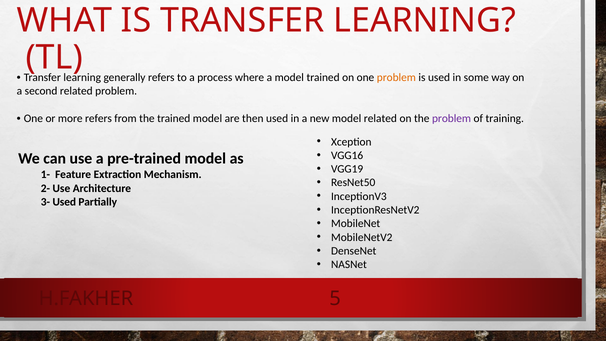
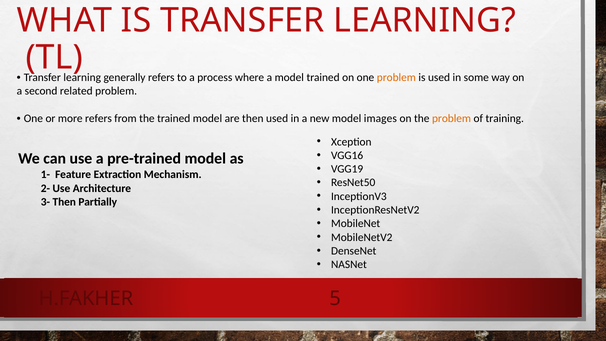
model related: related -> images (380, 118)
problem colour: purple -> orange (452, 118)
3- Used: Used -> Then (64, 202)
